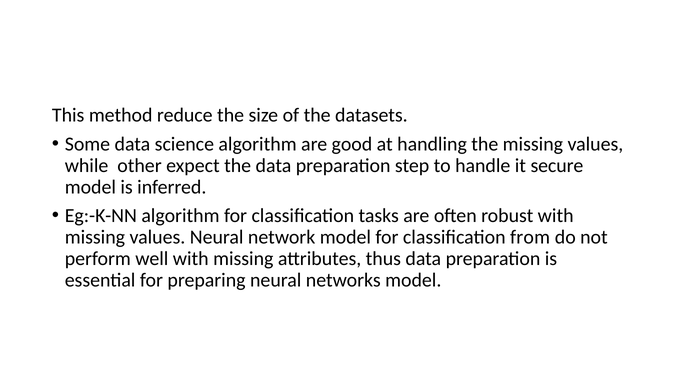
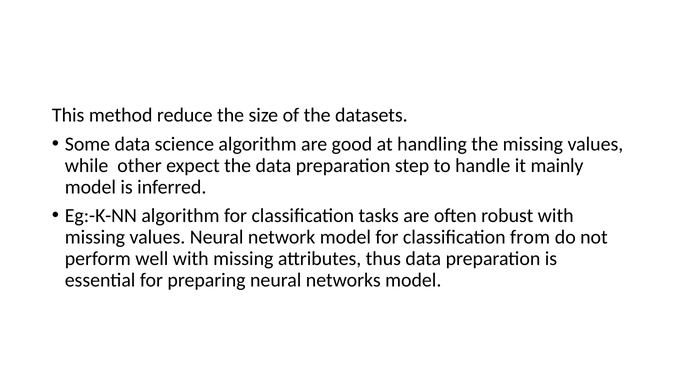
secure: secure -> mainly (557, 165)
